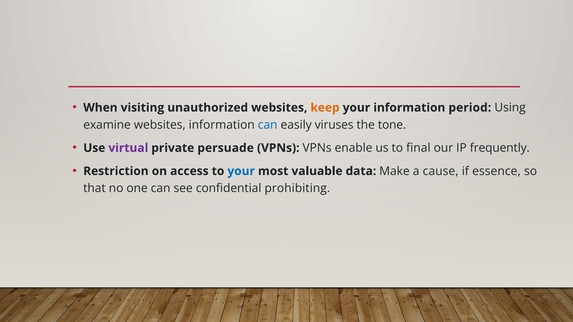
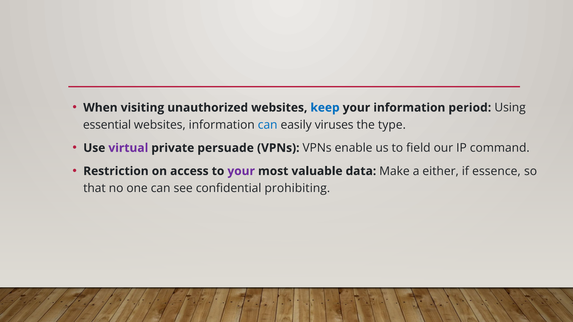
keep colour: orange -> blue (325, 108)
examine: examine -> essential (107, 125)
tone: tone -> type (392, 125)
final: final -> field (418, 148)
frequently: frequently -> command (500, 148)
your colour: blue -> purple (241, 171)
cause: cause -> either (441, 171)
